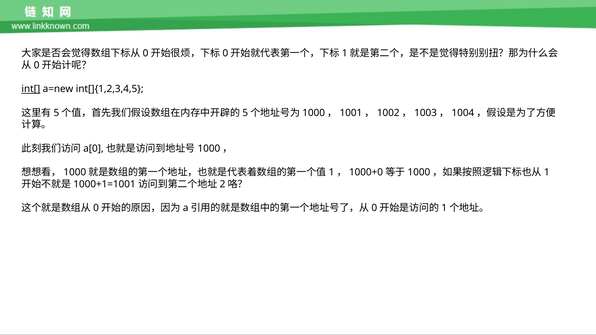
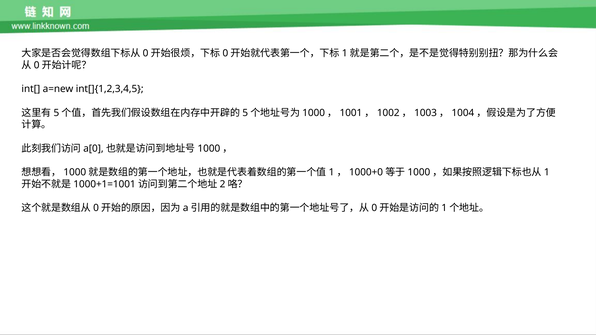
int[ underline: present -> none (31, 89)
